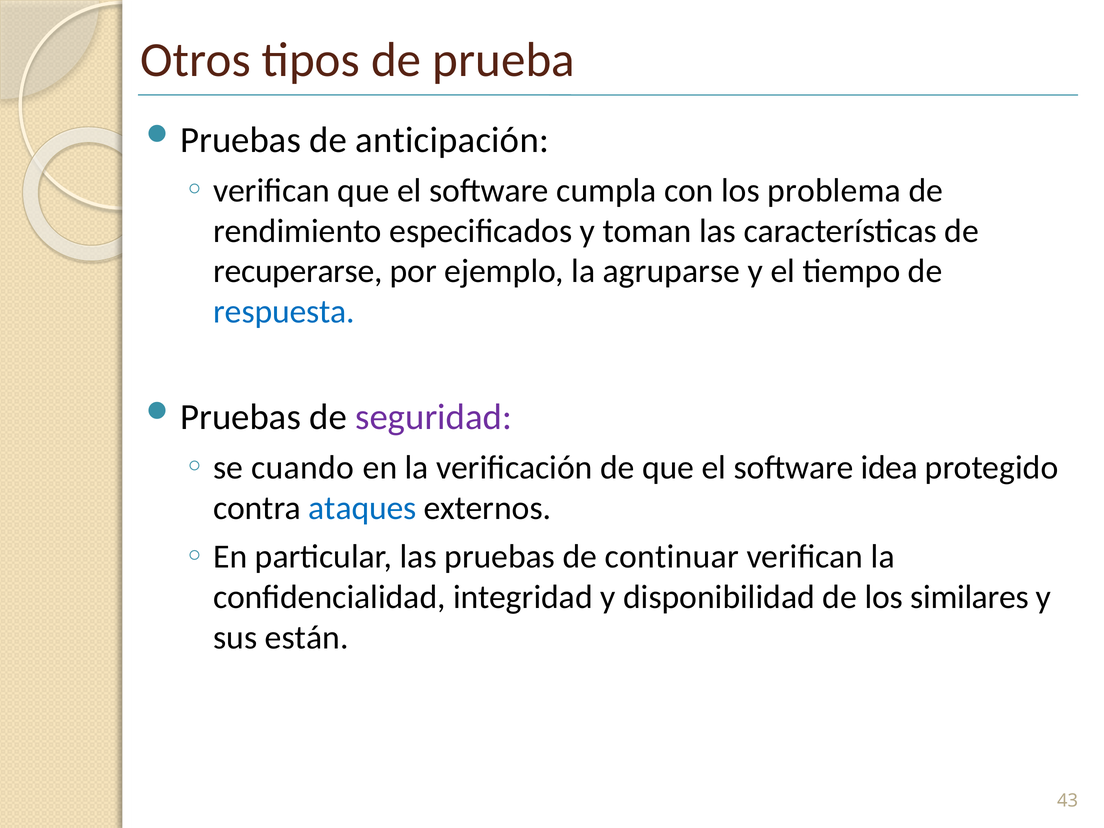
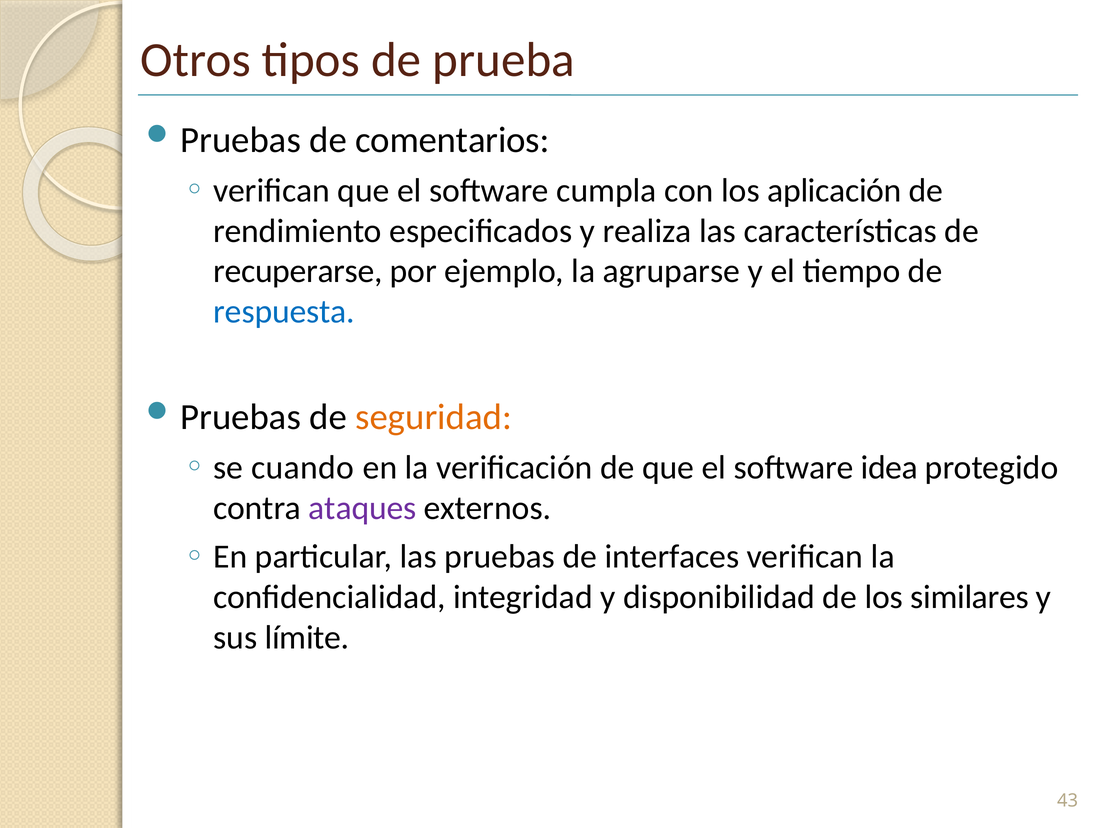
anticipación: anticipación -> comentarios (452, 140)
problema: problema -> aplicación (834, 190)
toman: toman -> realiza (647, 231)
seguridad colour: purple -> orange (434, 417)
ataques colour: blue -> purple (362, 508)
continuar: continuar -> interfaces (672, 557)
están: están -> límite (307, 638)
